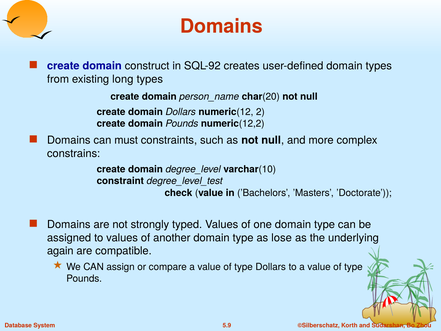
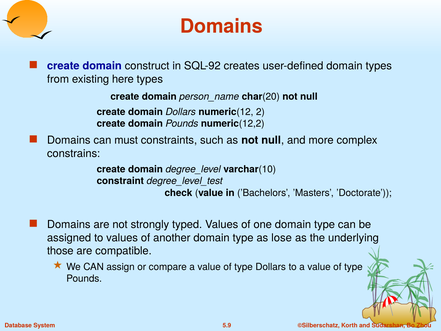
long: long -> here (123, 79)
again: again -> those (60, 251)
